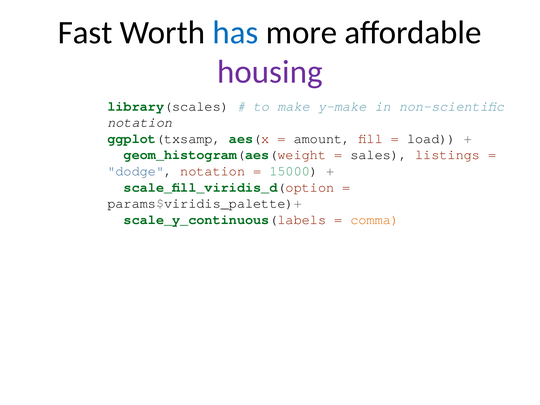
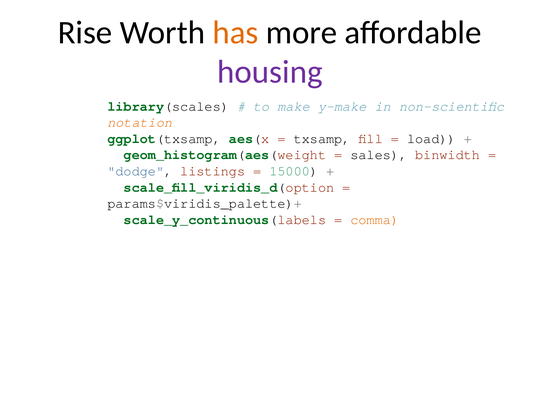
Fast: Fast -> Rise (85, 32)
has colour: blue -> orange (235, 32)
notation colour: black -> orange (140, 122)
amount: amount -> txsamp (322, 139)
listings: listings -> binwidth (448, 155)
dodge notation: notation -> listings (213, 171)
